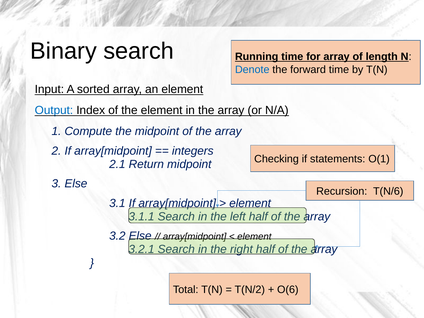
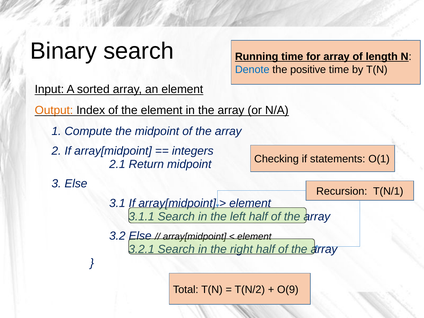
forward: forward -> positive (308, 70)
Output colour: blue -> orange (54, 110)
T(N/6: T(N/6 -> T(N/1 (388, 191)
O(6: O(6 -> O(9 (288, 289)
